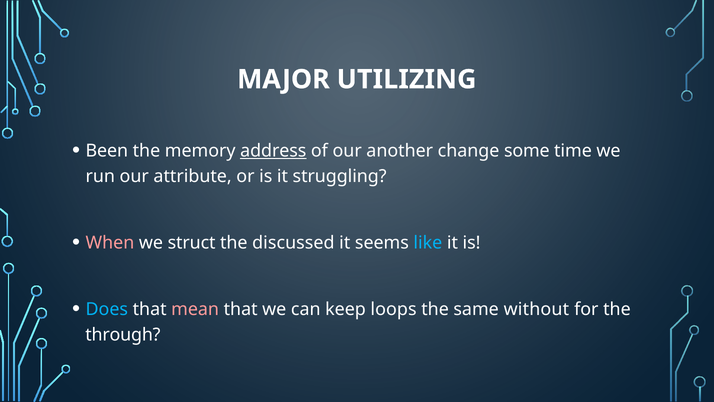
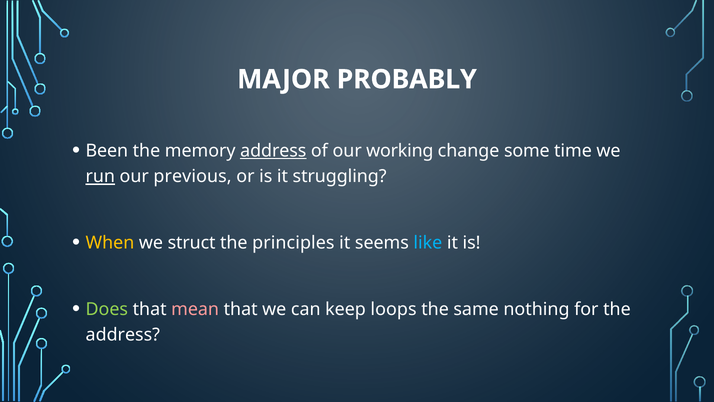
UTILIZING: UTILIZING -> PROBABLY (407, 79)
another: another -> working (400, 151)
run underline: none -> present (100, 176)
attribute: attribute -> previous (193, 176)
When colour: pink -> yellow (110, 243)
discussed: discussed -> principles (293, 243)
Does colour: light blue -> light green (107, 309)
without: without -> nothing (536, 309)
through: through -> address (123, 335)
